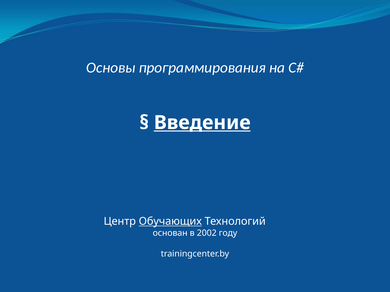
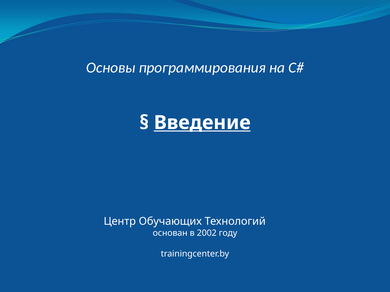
Обучающих underline: present -> none (170, 222)
